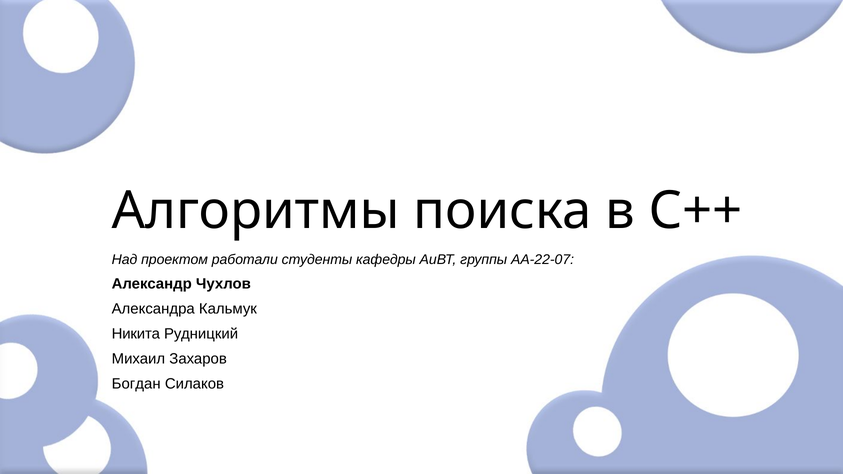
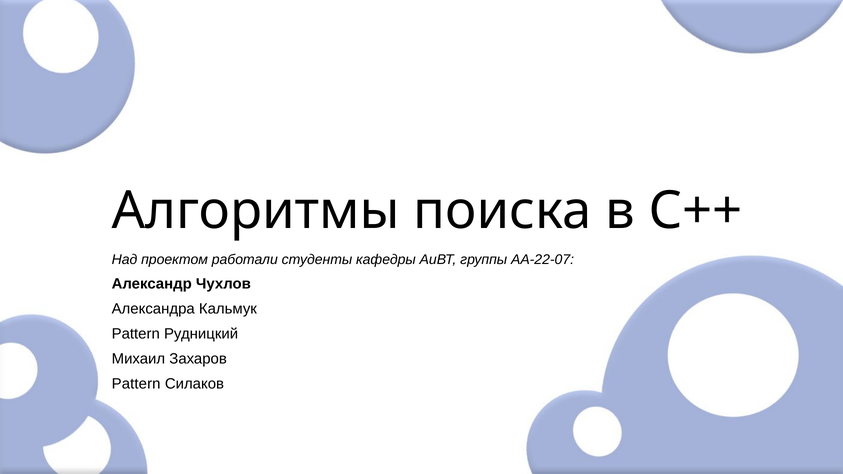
Никита: Никита -> Pattern (136, 334)
Богдан: Богдан -> Pattern (136, 384)
